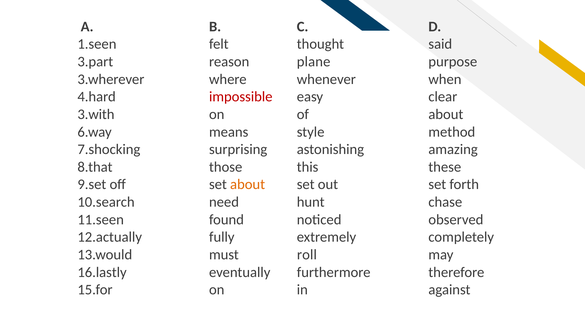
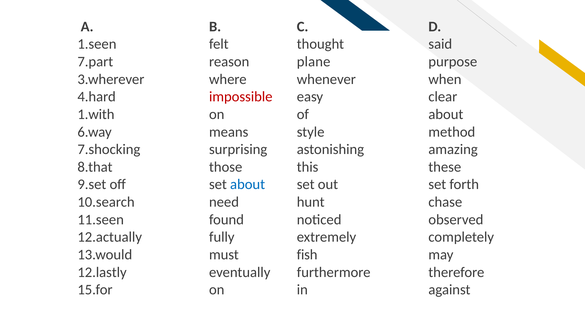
3.part: 3.part -> 7.part (95, 62)
3.with: 3.with -> 1.with (96, 114)
about colour: orange -> blue (248, 185)
roll: roll -> fish (307, 255)
16.lastly: 16.lastly -> 12.lastly (102, 272)
